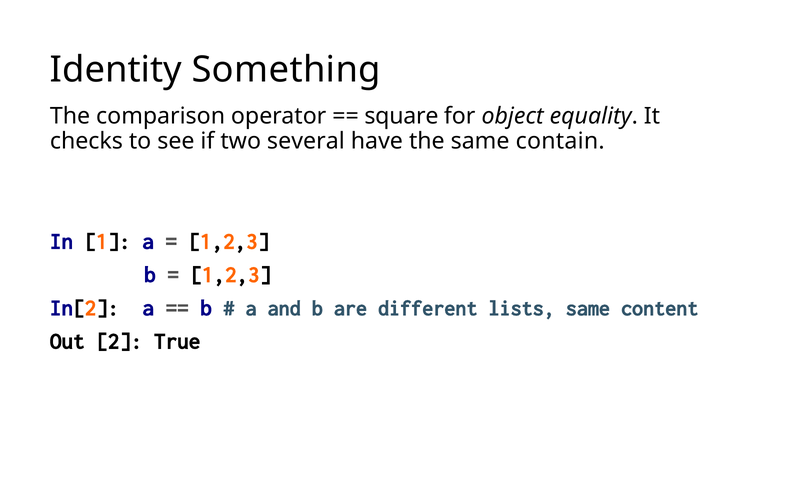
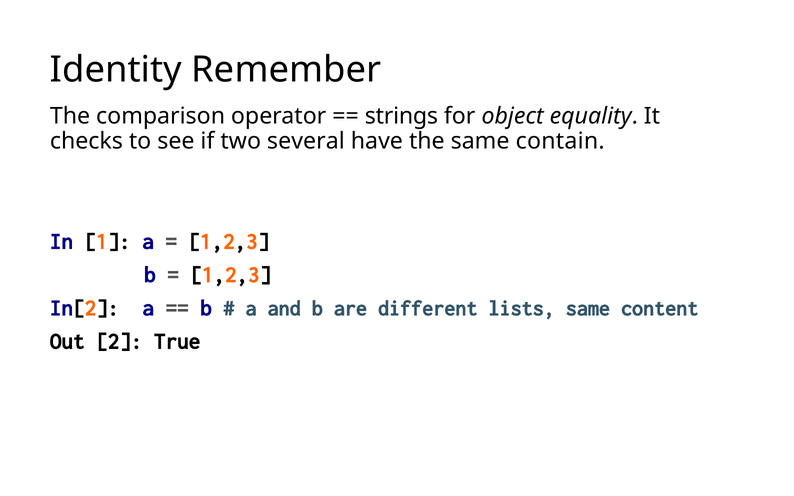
Something: Something -> Remember (286, 70)
square: square -> strings (401, 116)
